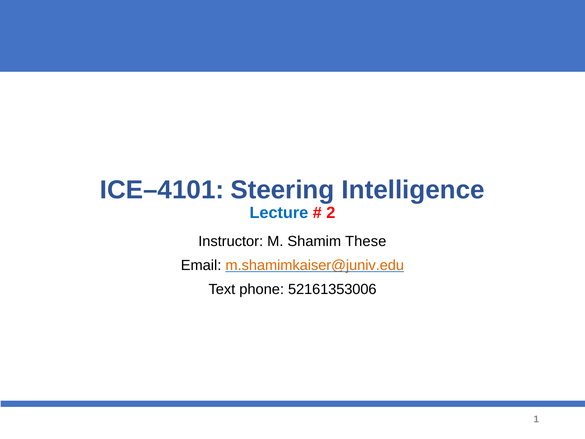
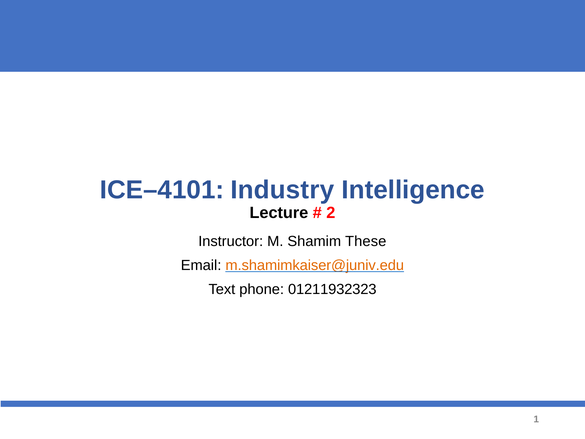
Steering: Steering -> Industry (282, 190)
Lecture colour: blue -> black (279, 213)
52161353006: 52161353006 -> 01211932323 (332, 289)
